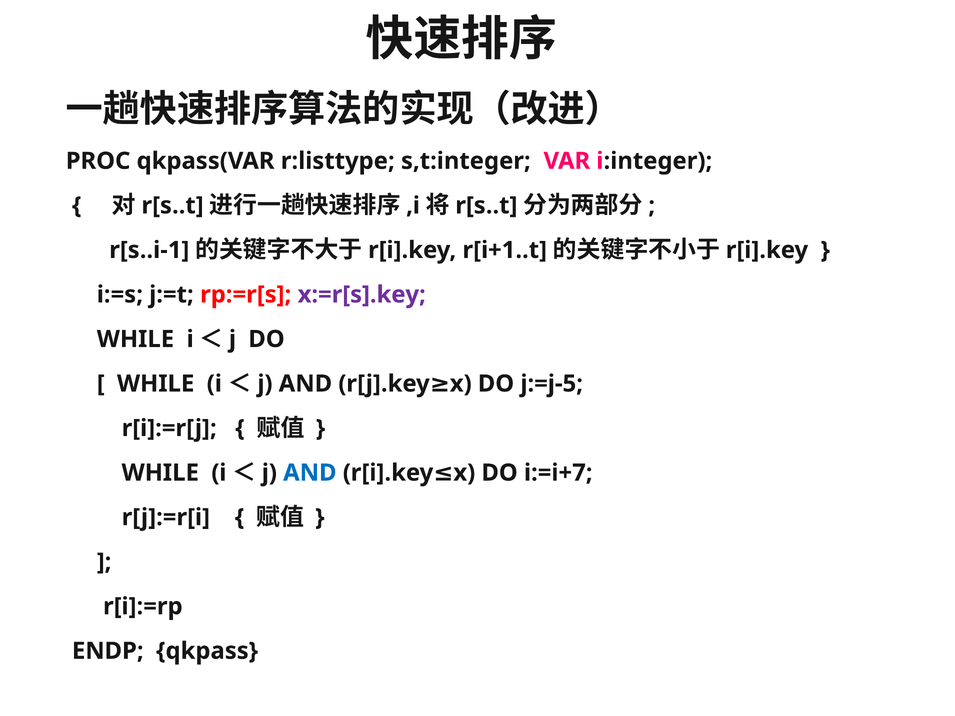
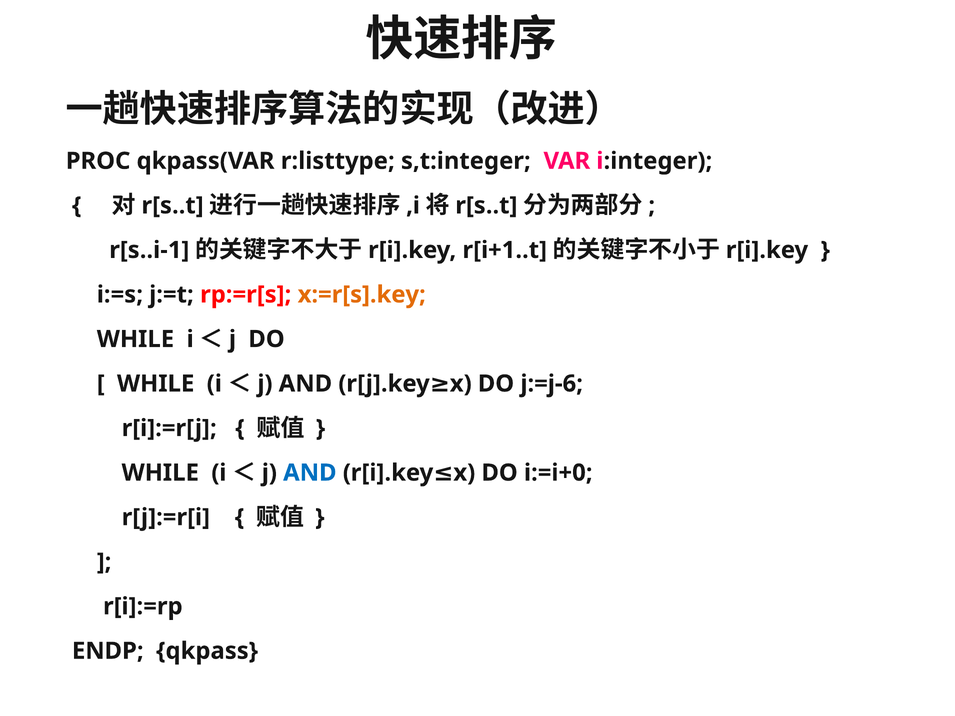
x:=r[s].key colour: purple -> orange (362, 295)
j:=j-5: j:=j-5 -> j:=j-6 (552, 384)
i:=i+7: i:=i+7 -> i:=i+0 (558, 473)
